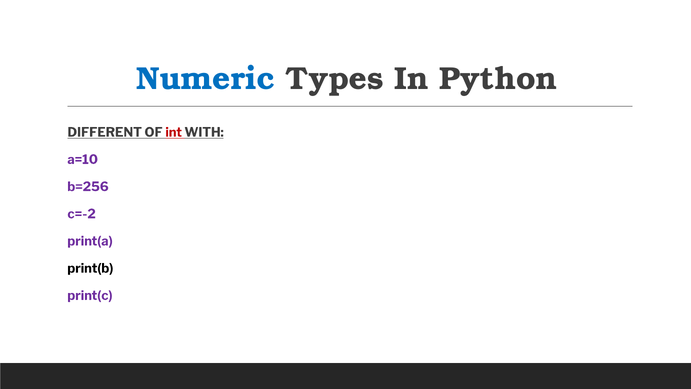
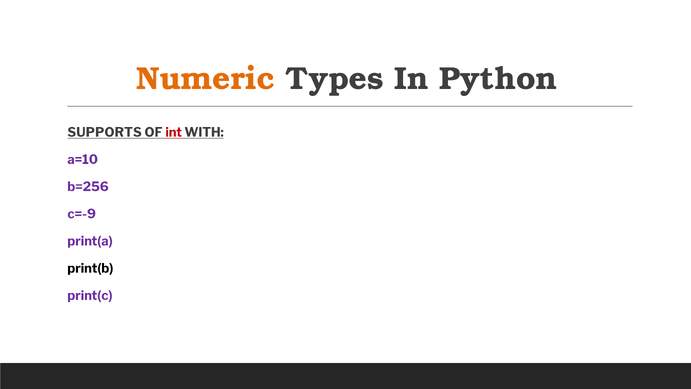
Numeric colour: blue -> orange (206, 79)
DIFFERENT: DIFFERENT -> SUPPORTS (105, 132)
c=-2: c=-2 -> c=-9 (82, 214)
